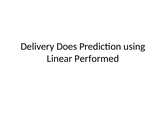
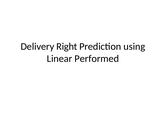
Does: Does -> Right (67, 47)
